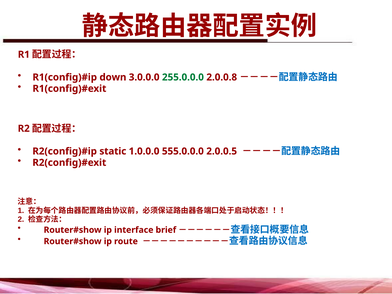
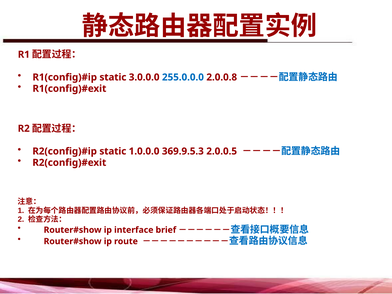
down: down -> static (113, 77)
255.0.0.0 colour: green -> blue (183, 77)
555.0.0.0: 555.0.0.0 -> 369.9.5.3 (183, 151)
